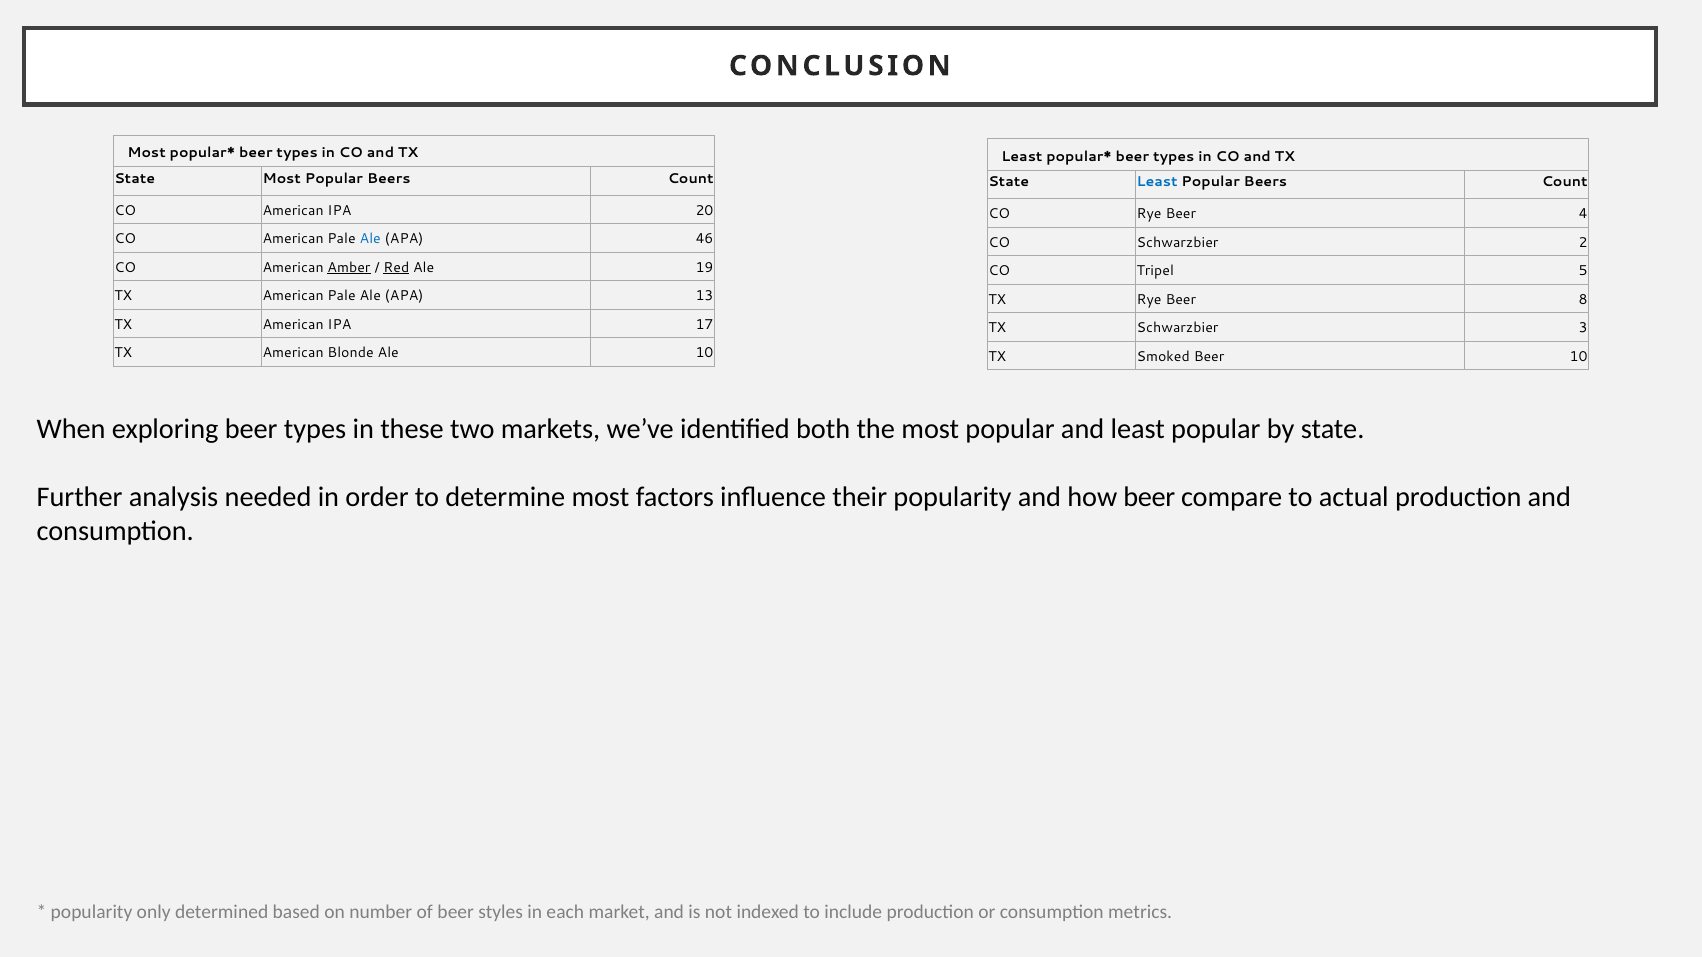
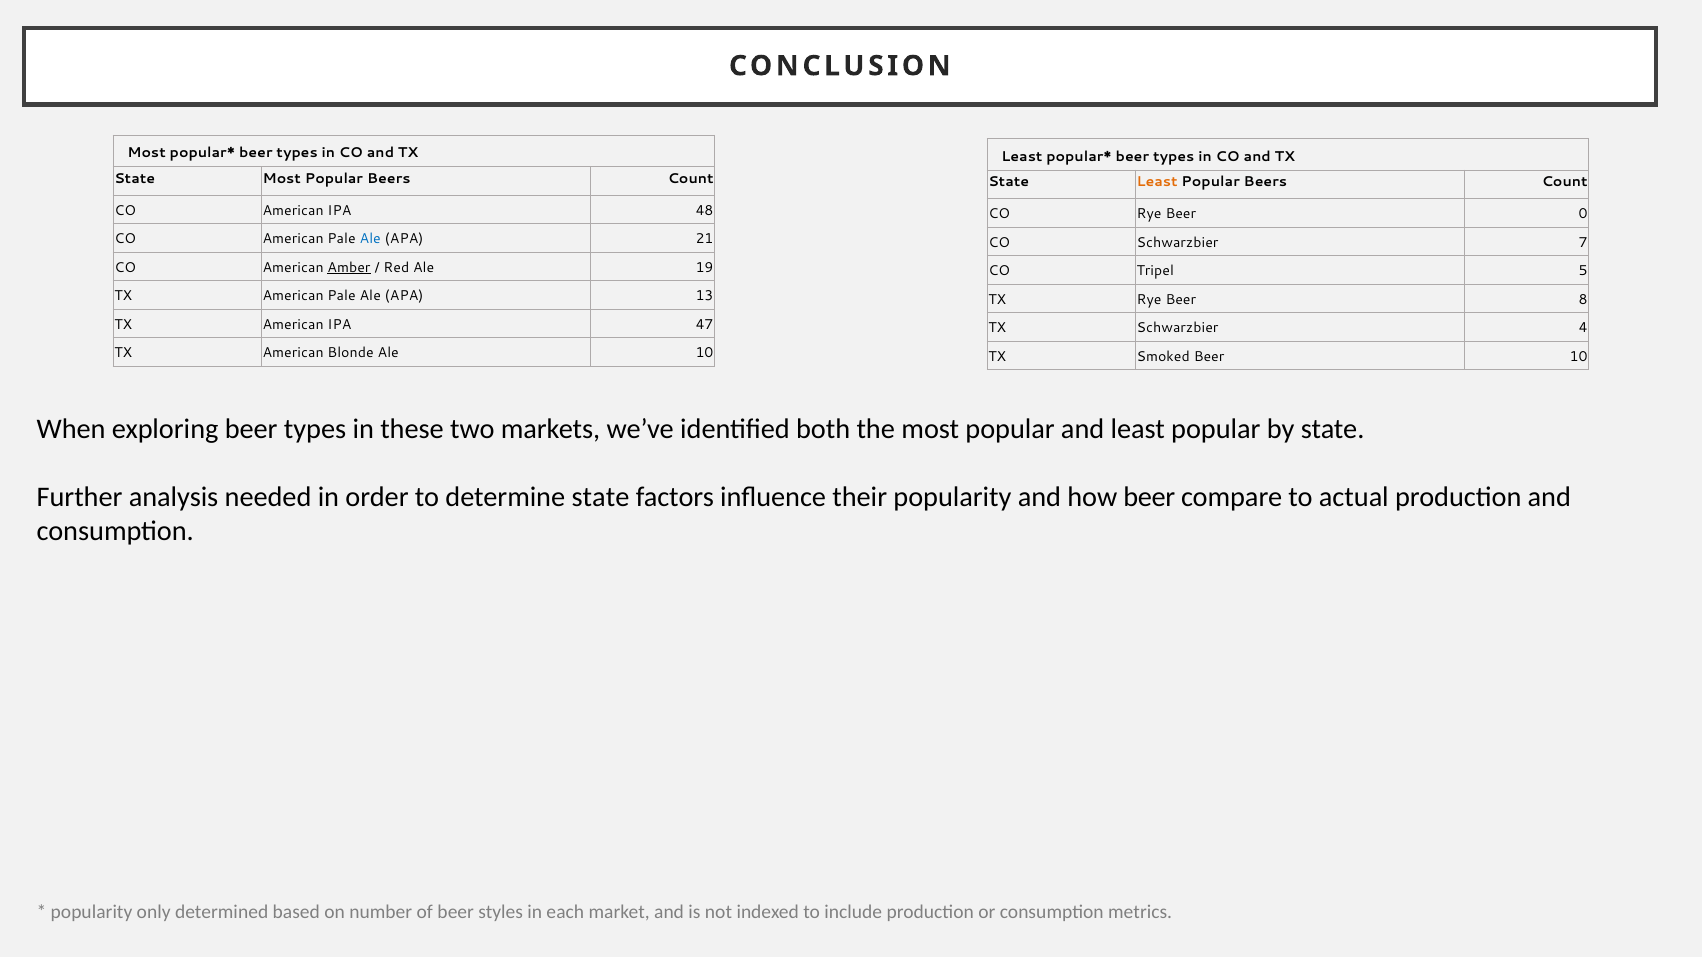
Least colour: blue -> orange (1157, 182)
20: 20 -> 48 (705, 211)
4: 4 -> 0 (1583, 214)
46: 46 -> 21 (705, 239)
2: 2 -> 7 (1583, 243)
Red underline: present -> none (396, 268)
17: 17 -> 47 (705, 325)
3: 3 -> 4 (1583, 328)
determine most: most -> state (600, 498)
